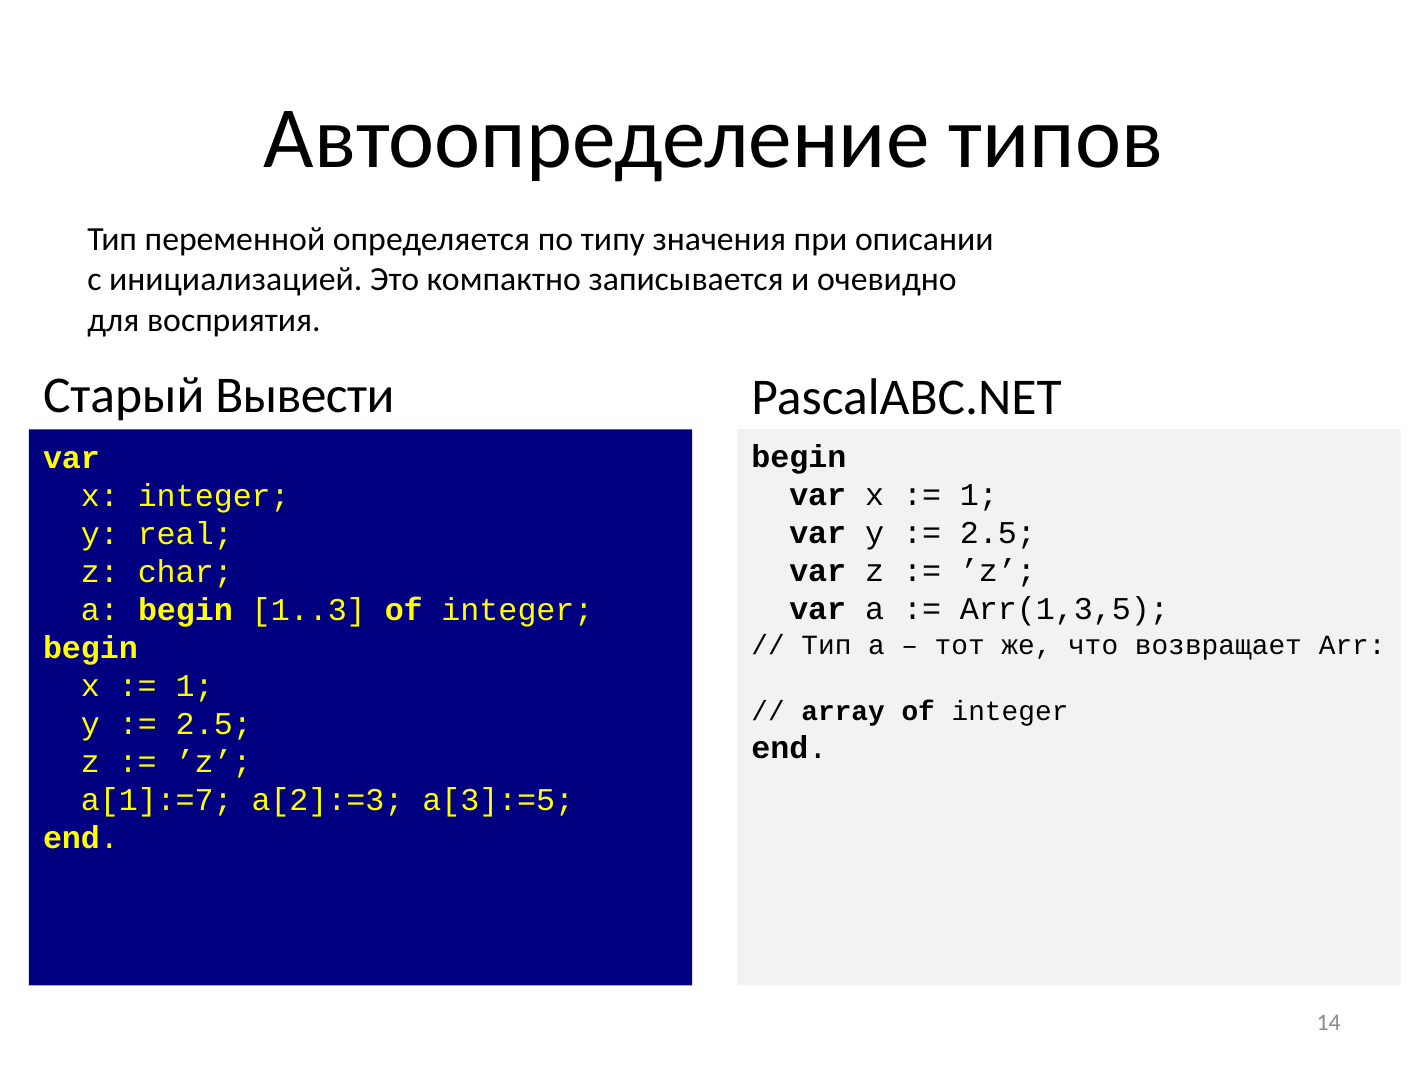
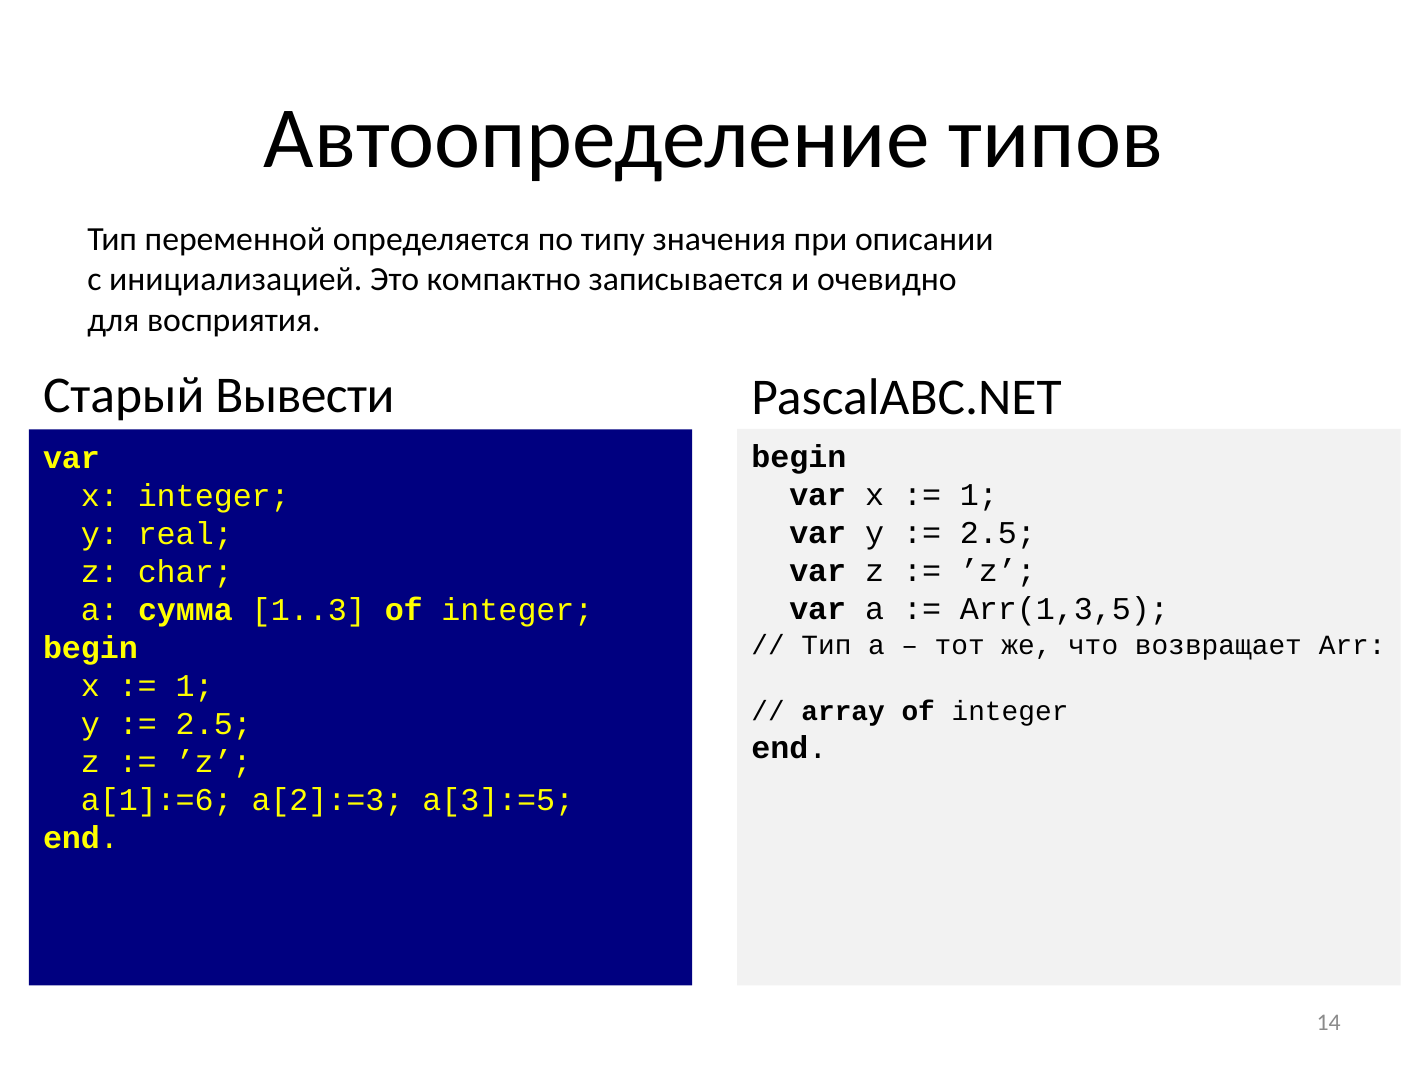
a begin: begin -> сумма (185, 610)
a[1]:=7: a[1]:=7 -> a[1]:=6 (157, 800)
